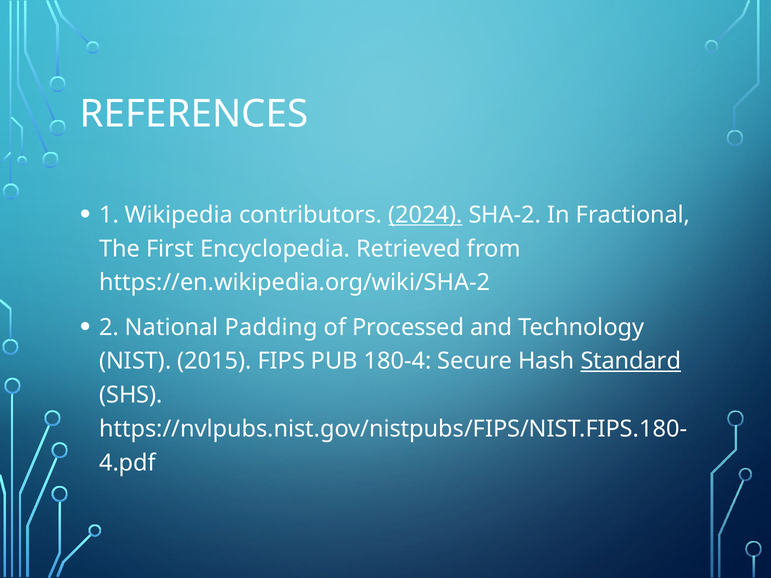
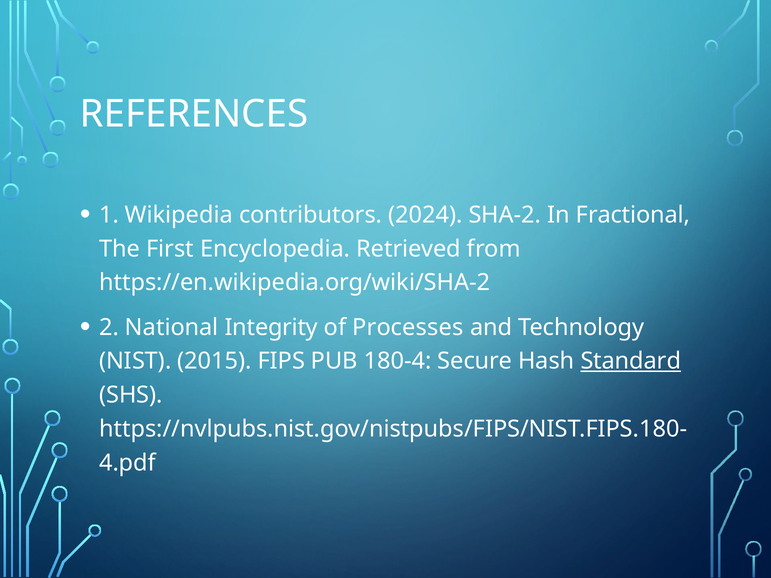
2024 underline: present -> none (425, 215)
Padding: Padding -> Integrity (271, 327)
Processed: Processed -> Processes (408, 327)
